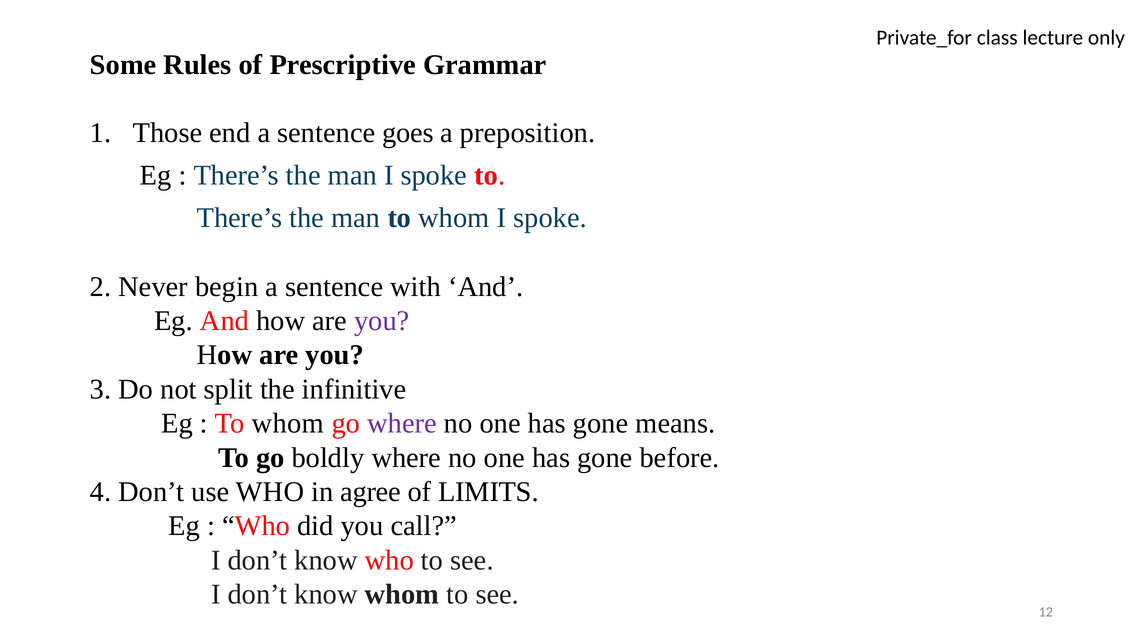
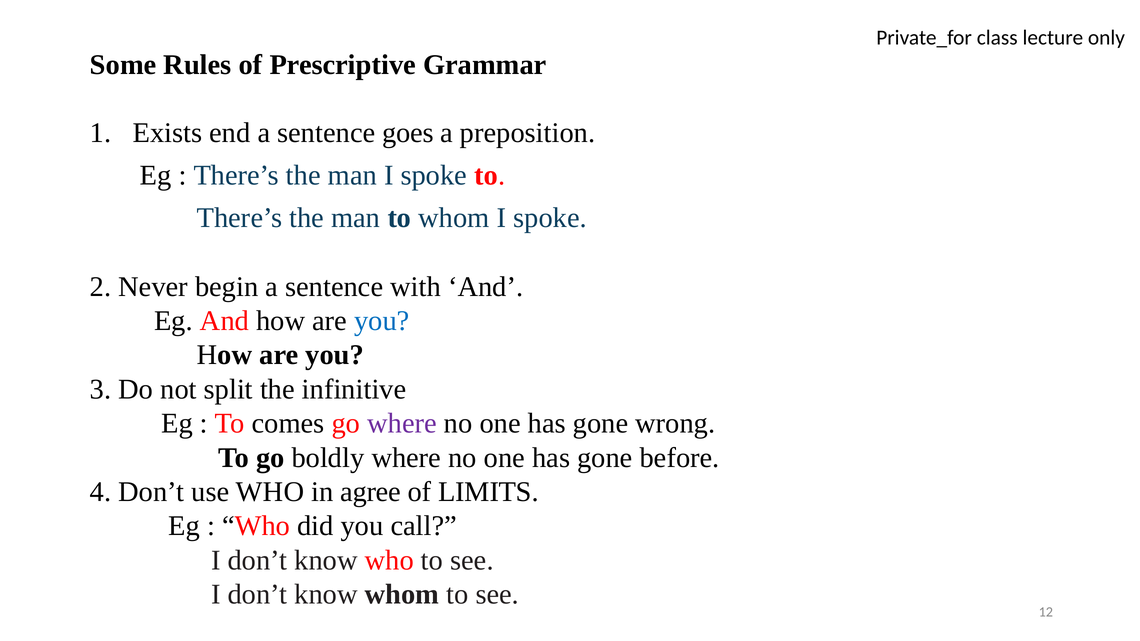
Those: Those -> Exists (167, 133)
you colour: purple -> blue (382, 321)
whom: whom -> comes (288, 424)
means: means -> wrong (675, 424)
